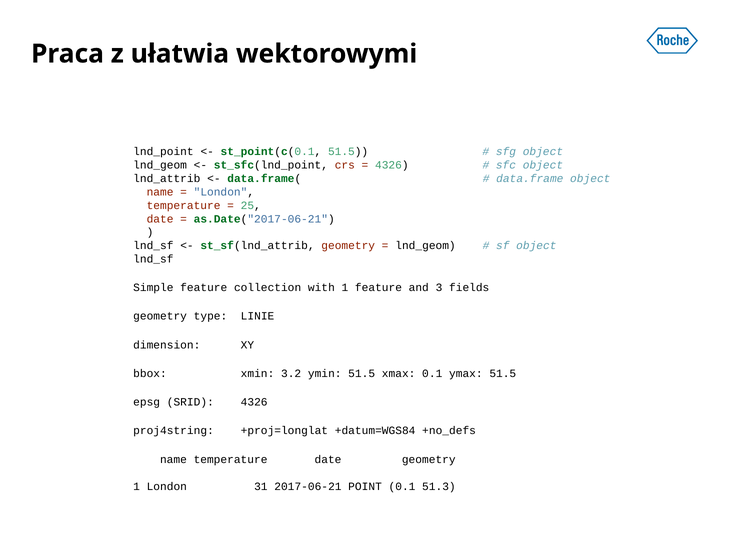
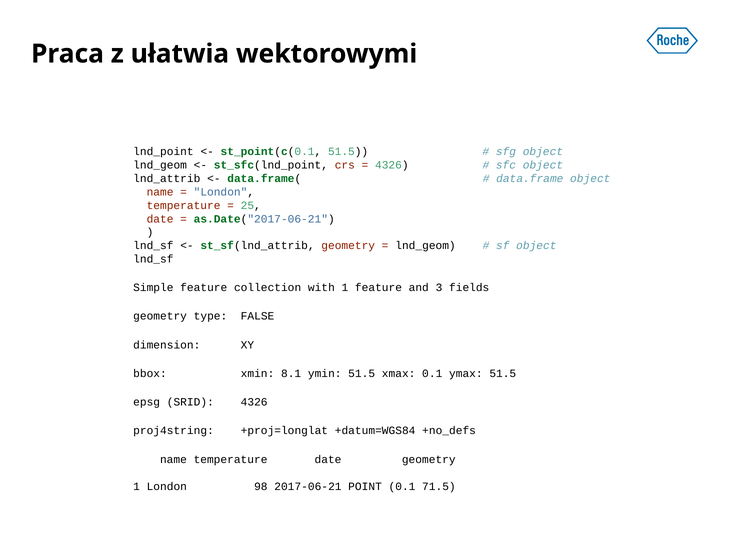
LINIE: LINIE -> FALSE (258, 316)
3.2: 3.2 -> 8.1 (291, 374)
31: 31 -> 98 (261, 487)
51.3: 51.3 -> 71.5 (439, 487)
